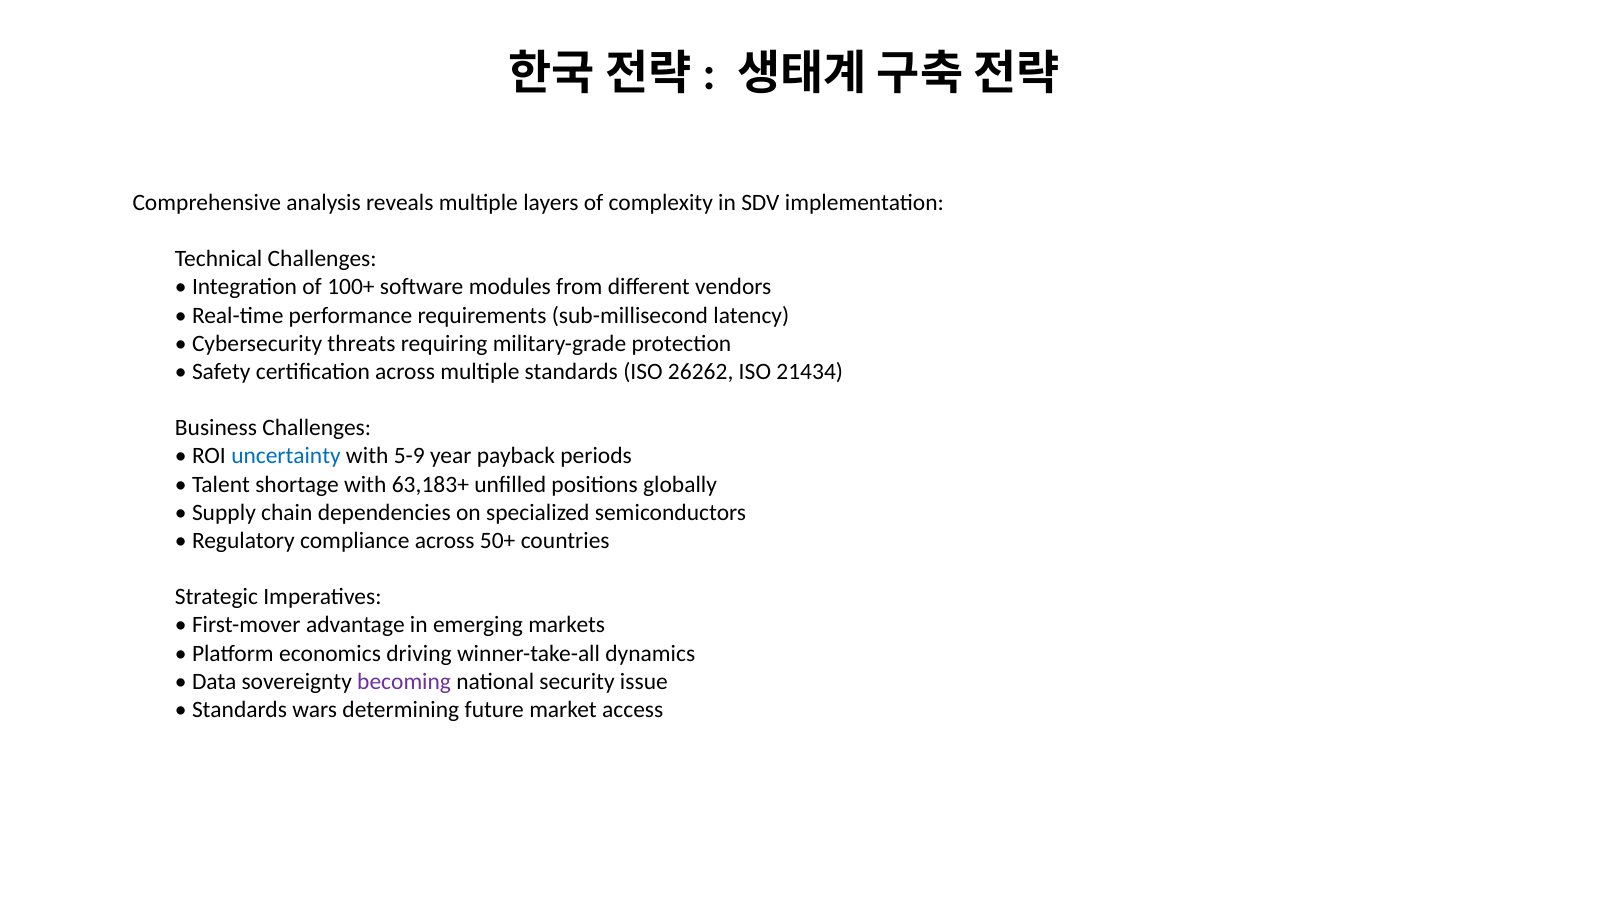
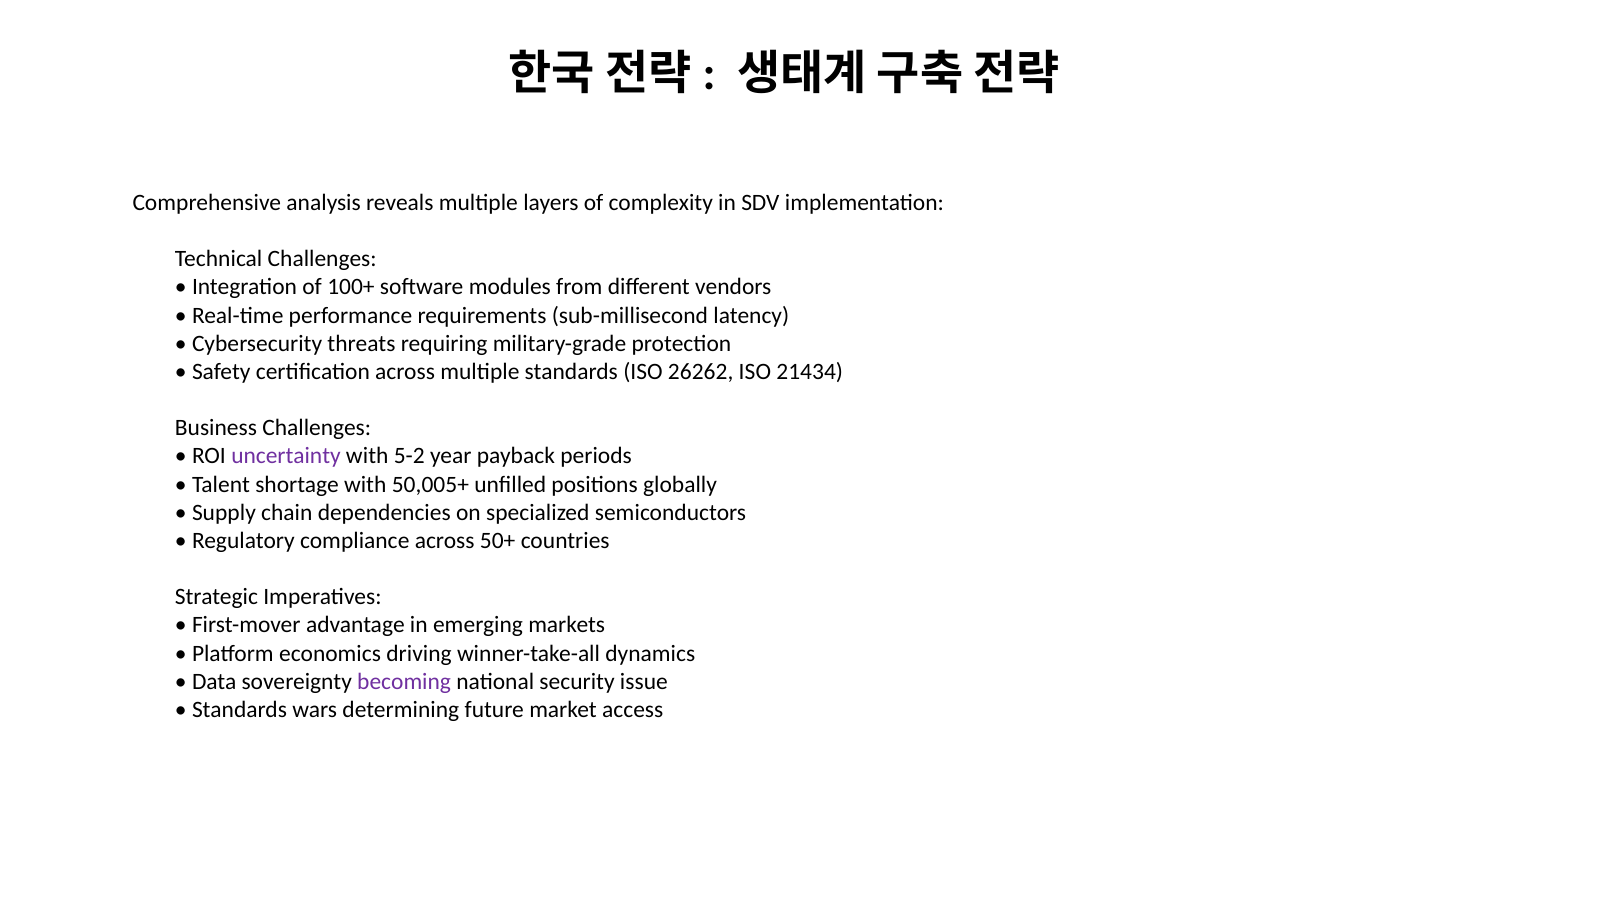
uncertainty colour: blue -> purple (286, 456)
5-9: 5-9 -> 5-2 (409, 456)
63,183+: 63,183+ -> 50,005+ (430, 484)
